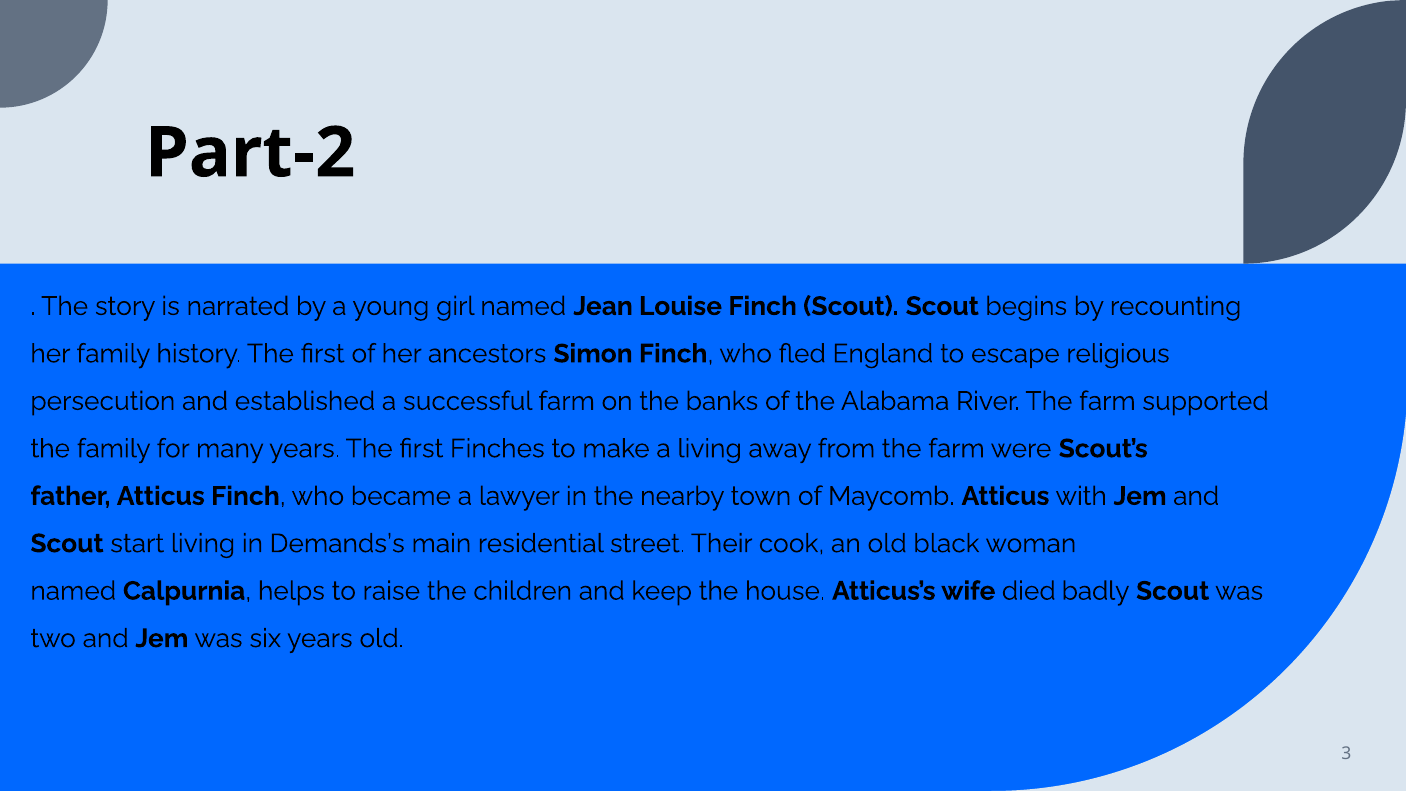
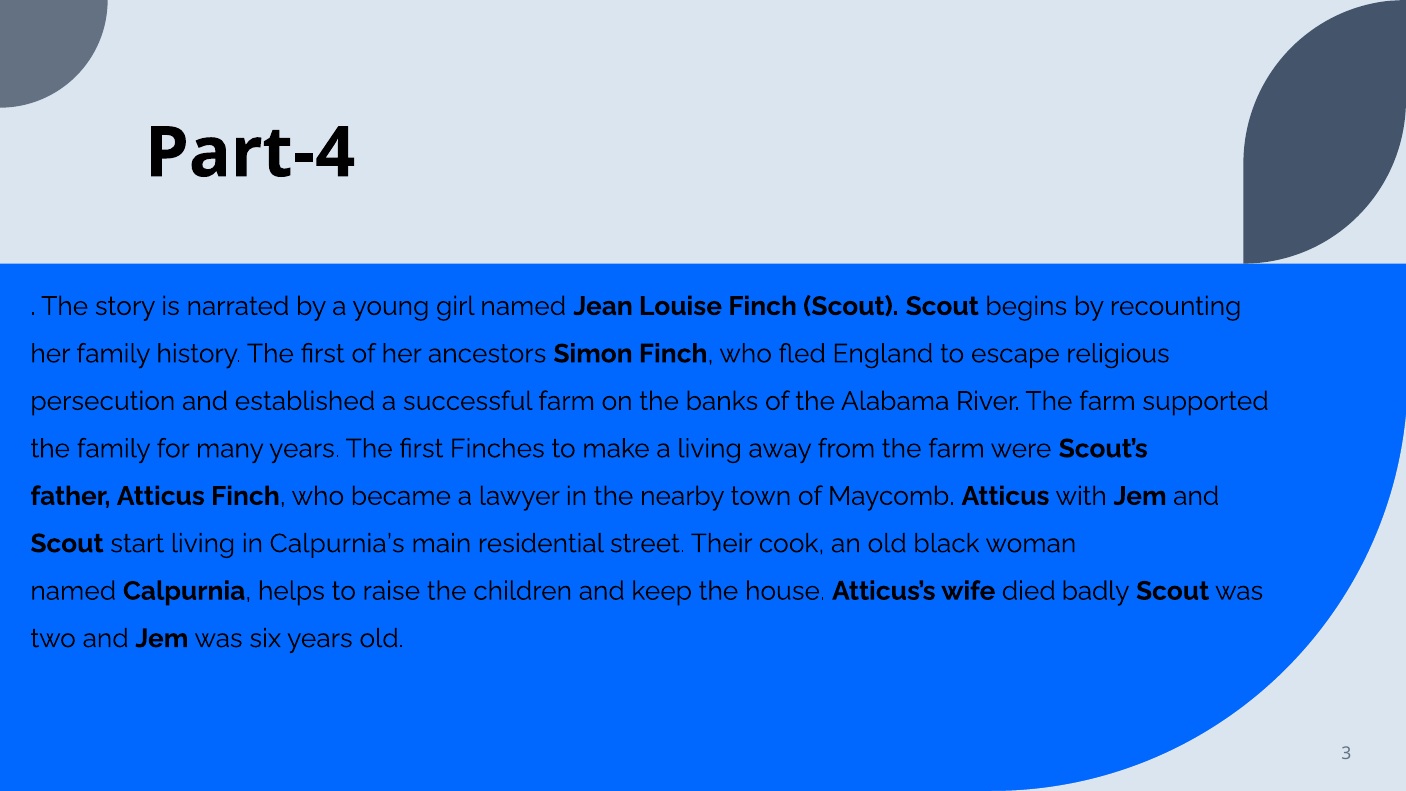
Part-2: Part-2 -> Part-4 (250, 153)
Demands’s: Demands’s -> Calpurnia’s (337, 543)
